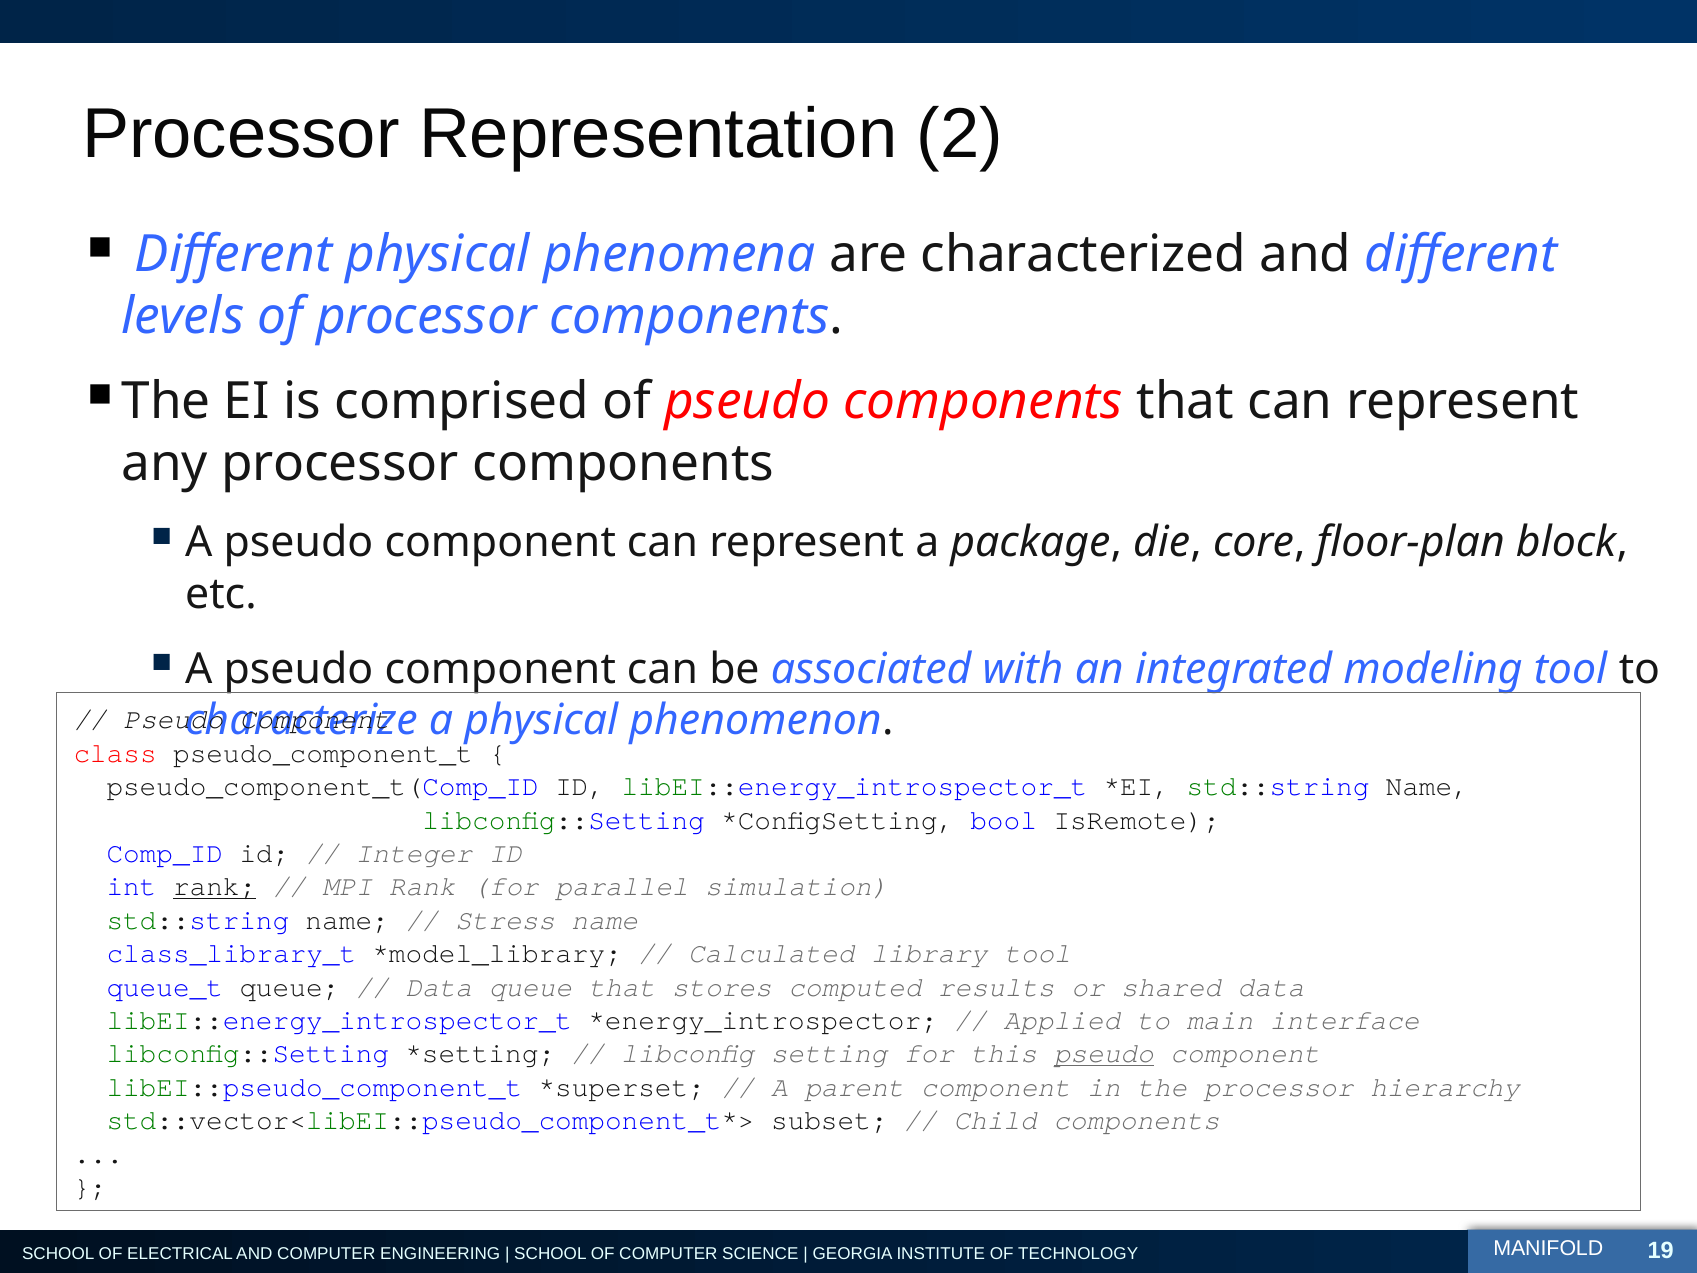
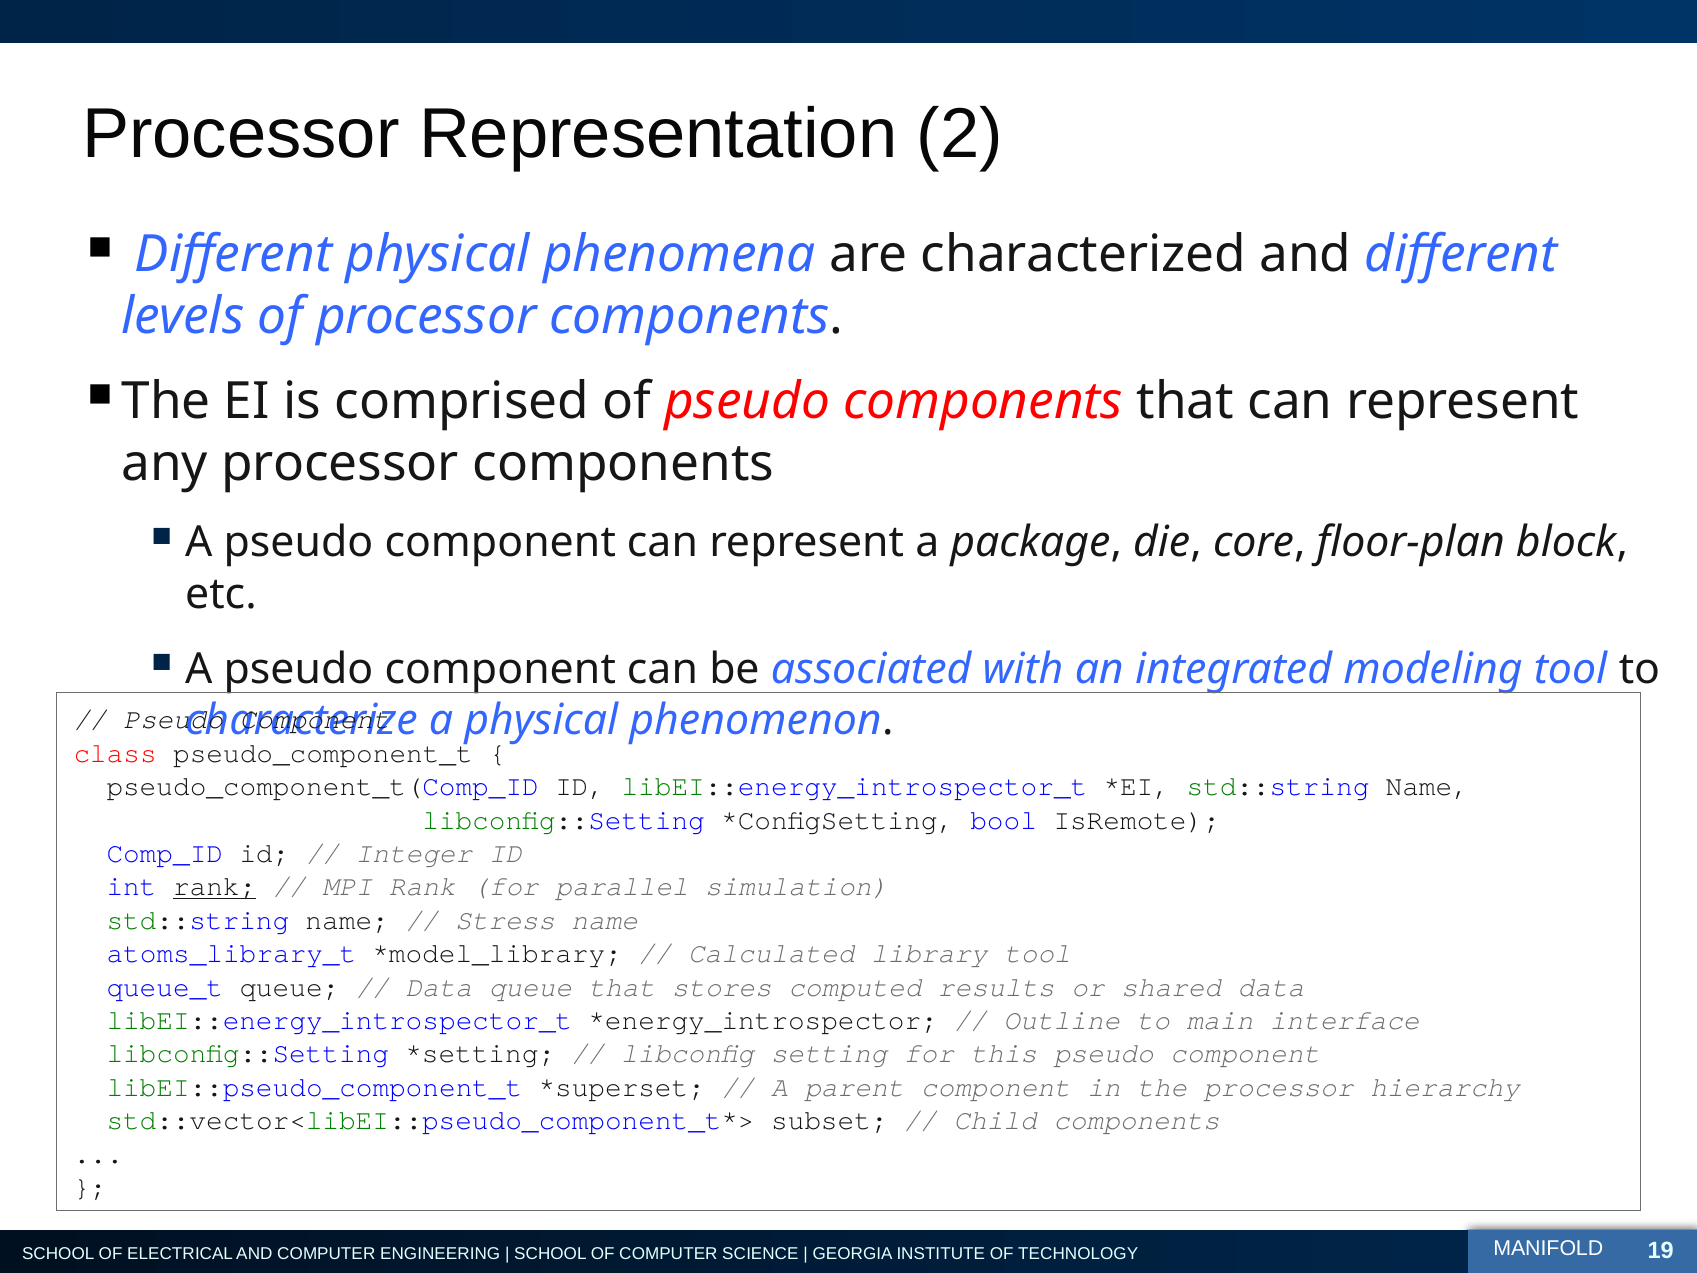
class_library_t: class_library_t -> atoms_library_t (231, 953)
Applied: Applied -> Outline (1062, 1020)
pseudo underline: present -> none (1104, 1053)
